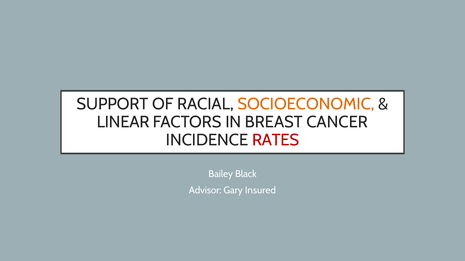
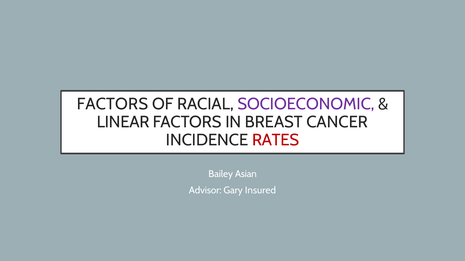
SUPPORT: SUPPORT -> FACTORS (112, 104)
SOCIOECONOMIC colour: orange -> purple (306, 104)
Black: Black -> Asian (246, 174)
